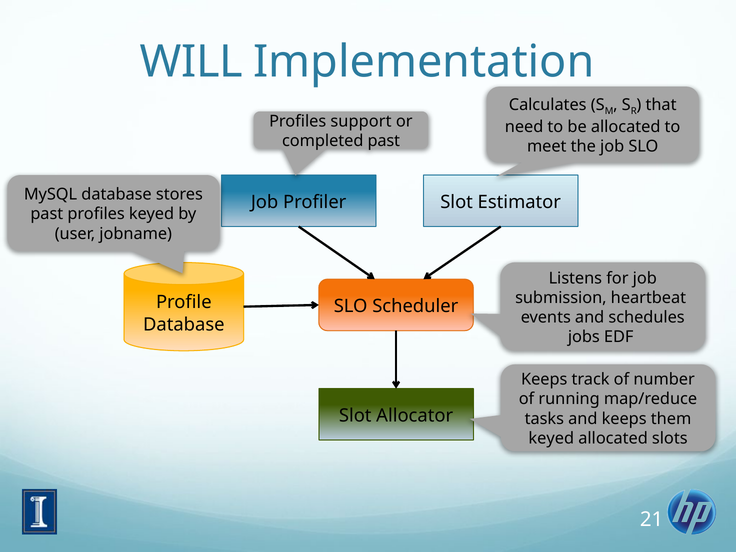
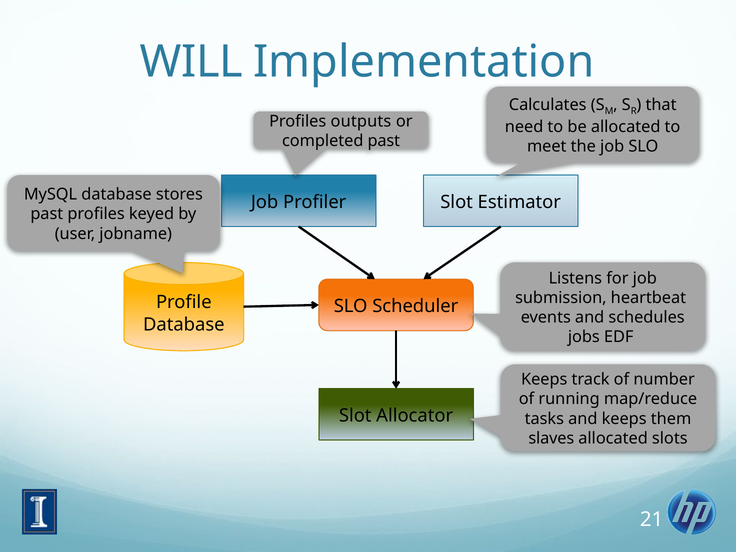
support: support -> outputs (361, 121)
keyed: keyed -> slaves (551, 438)
